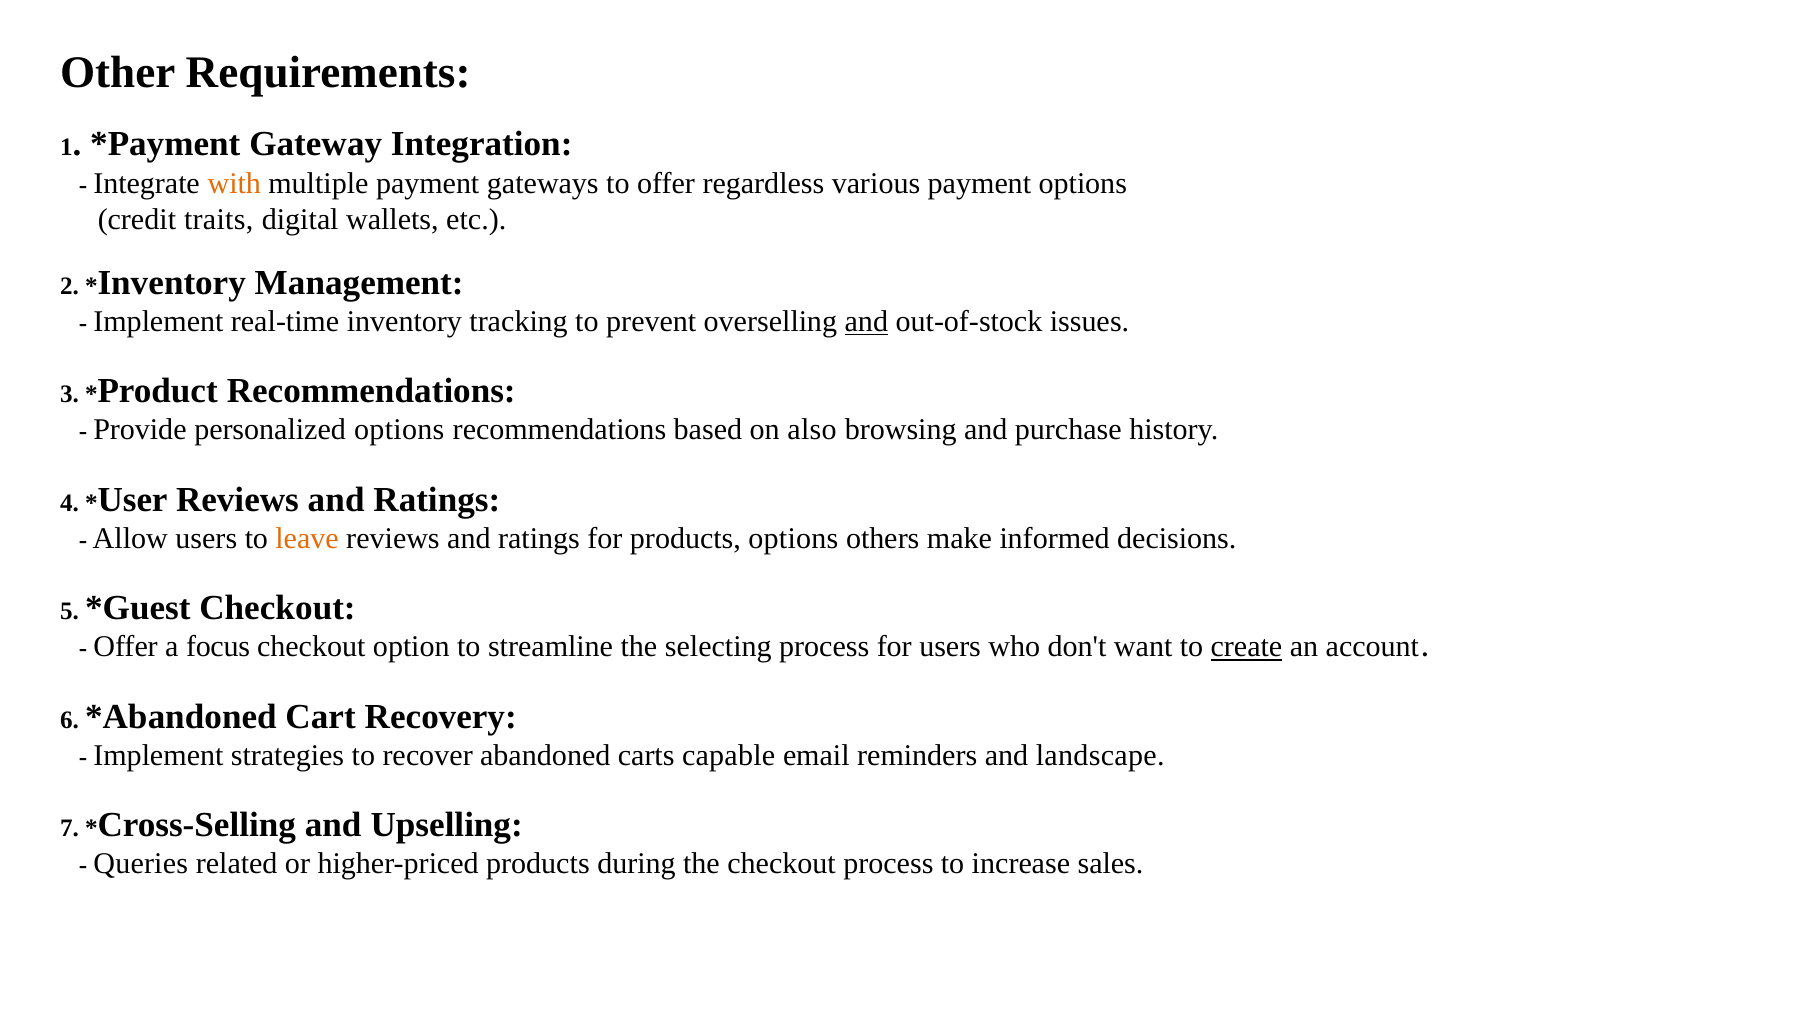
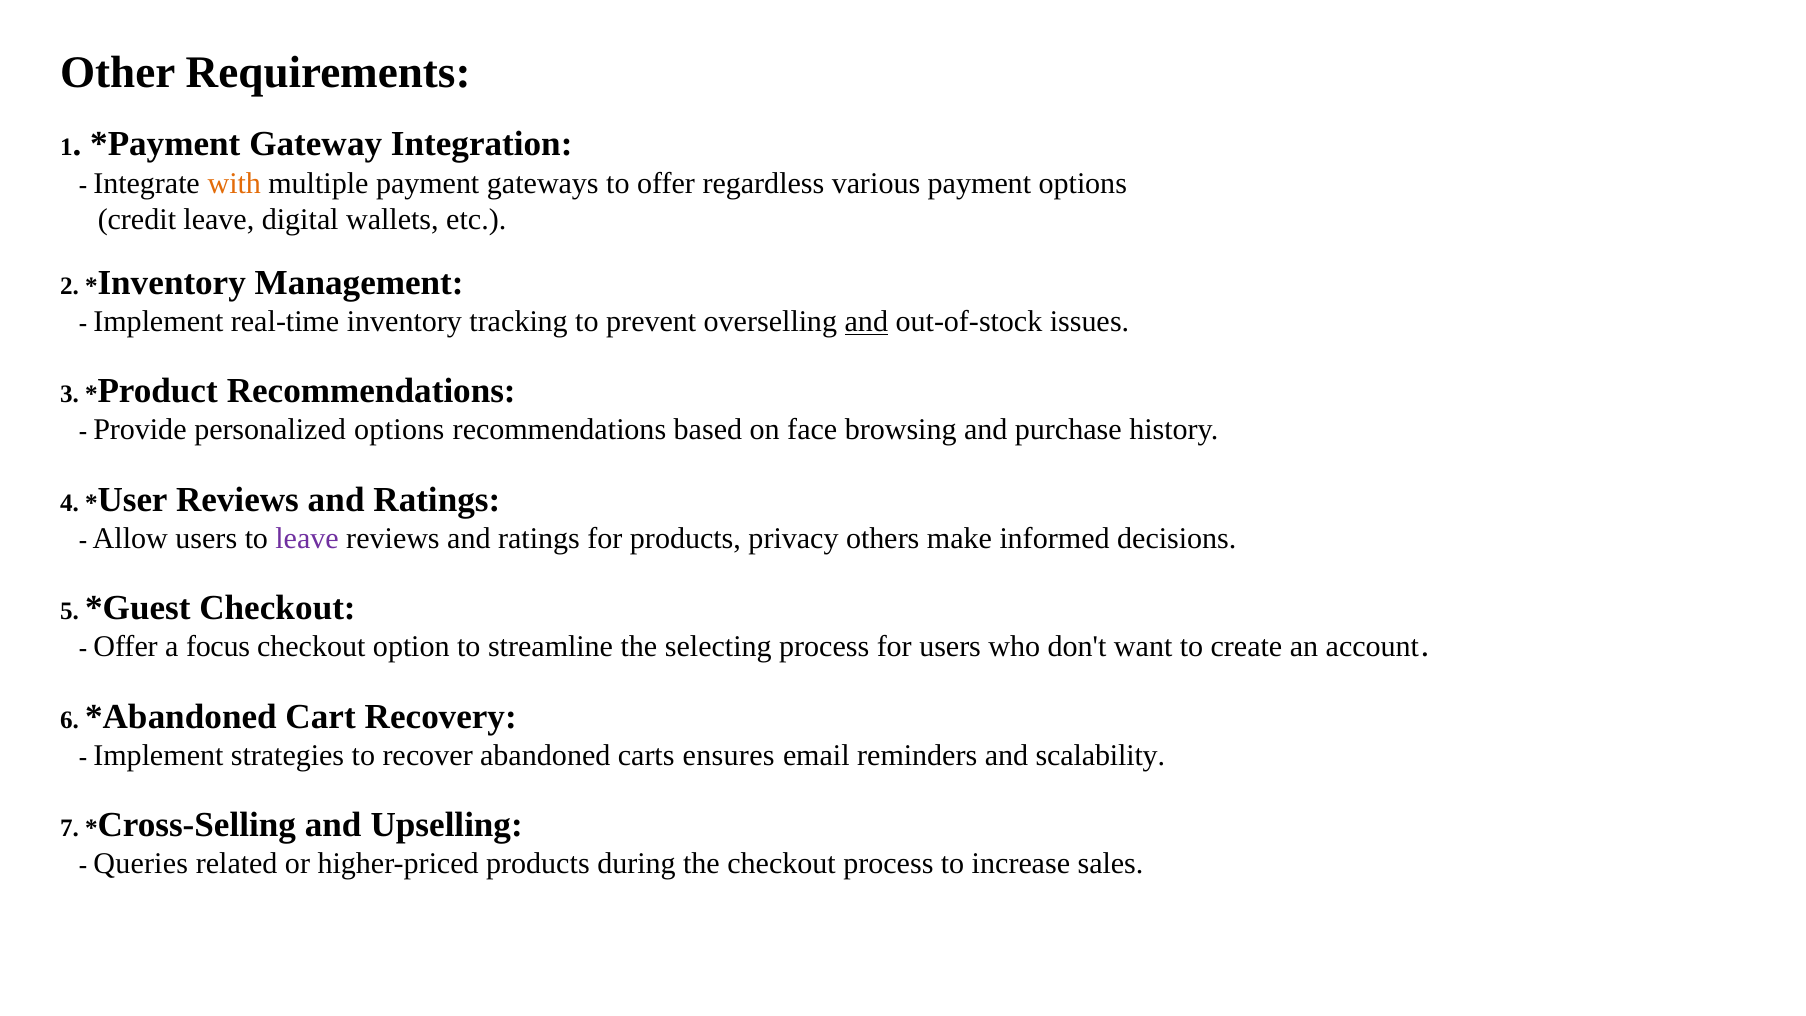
credit traits: traits -> leave (219, 219)
also: also -> face (812, 430)
leave colour: orange -> purple (307, 538)
products options: options -> privacy (794, 538)
create underline: present -> none (1246, 647)
capable: capable -> ensures (729, 755)
landscape: landscape -> scalability (1100, 755)
